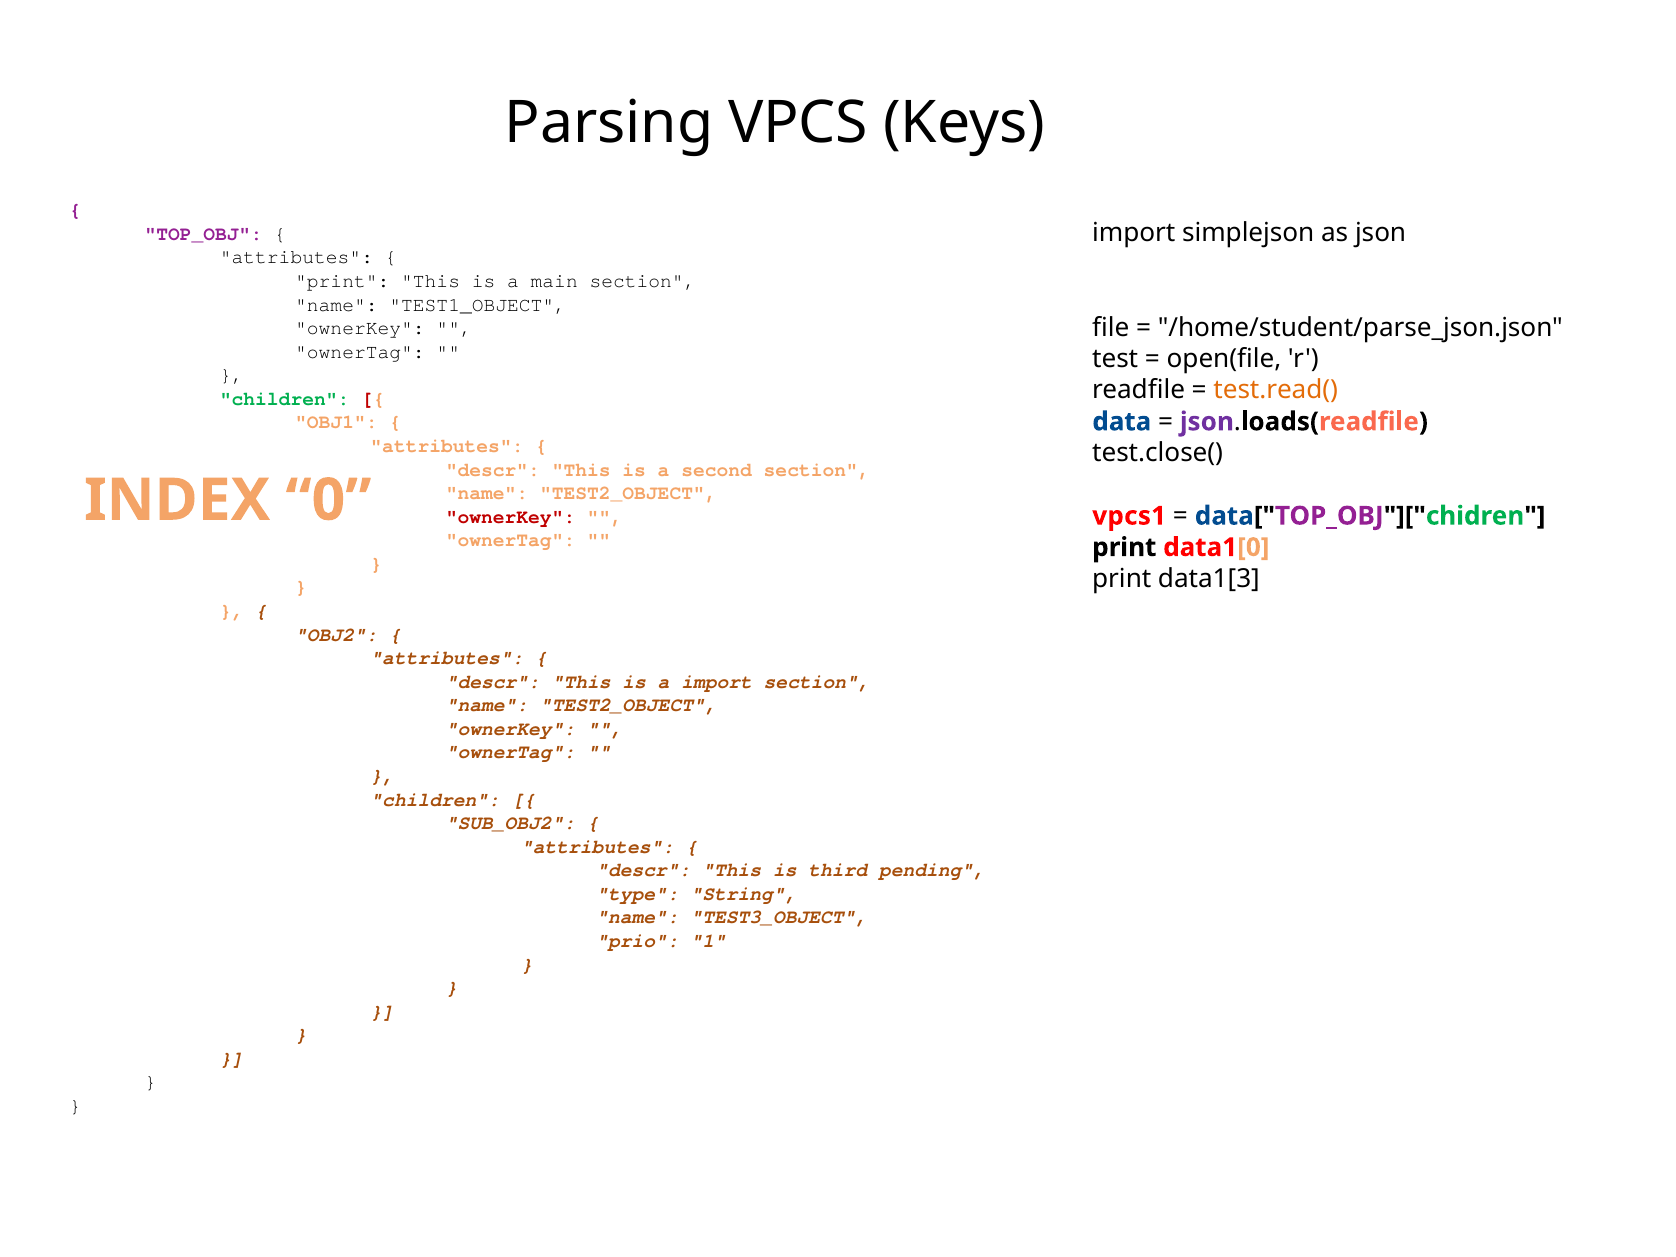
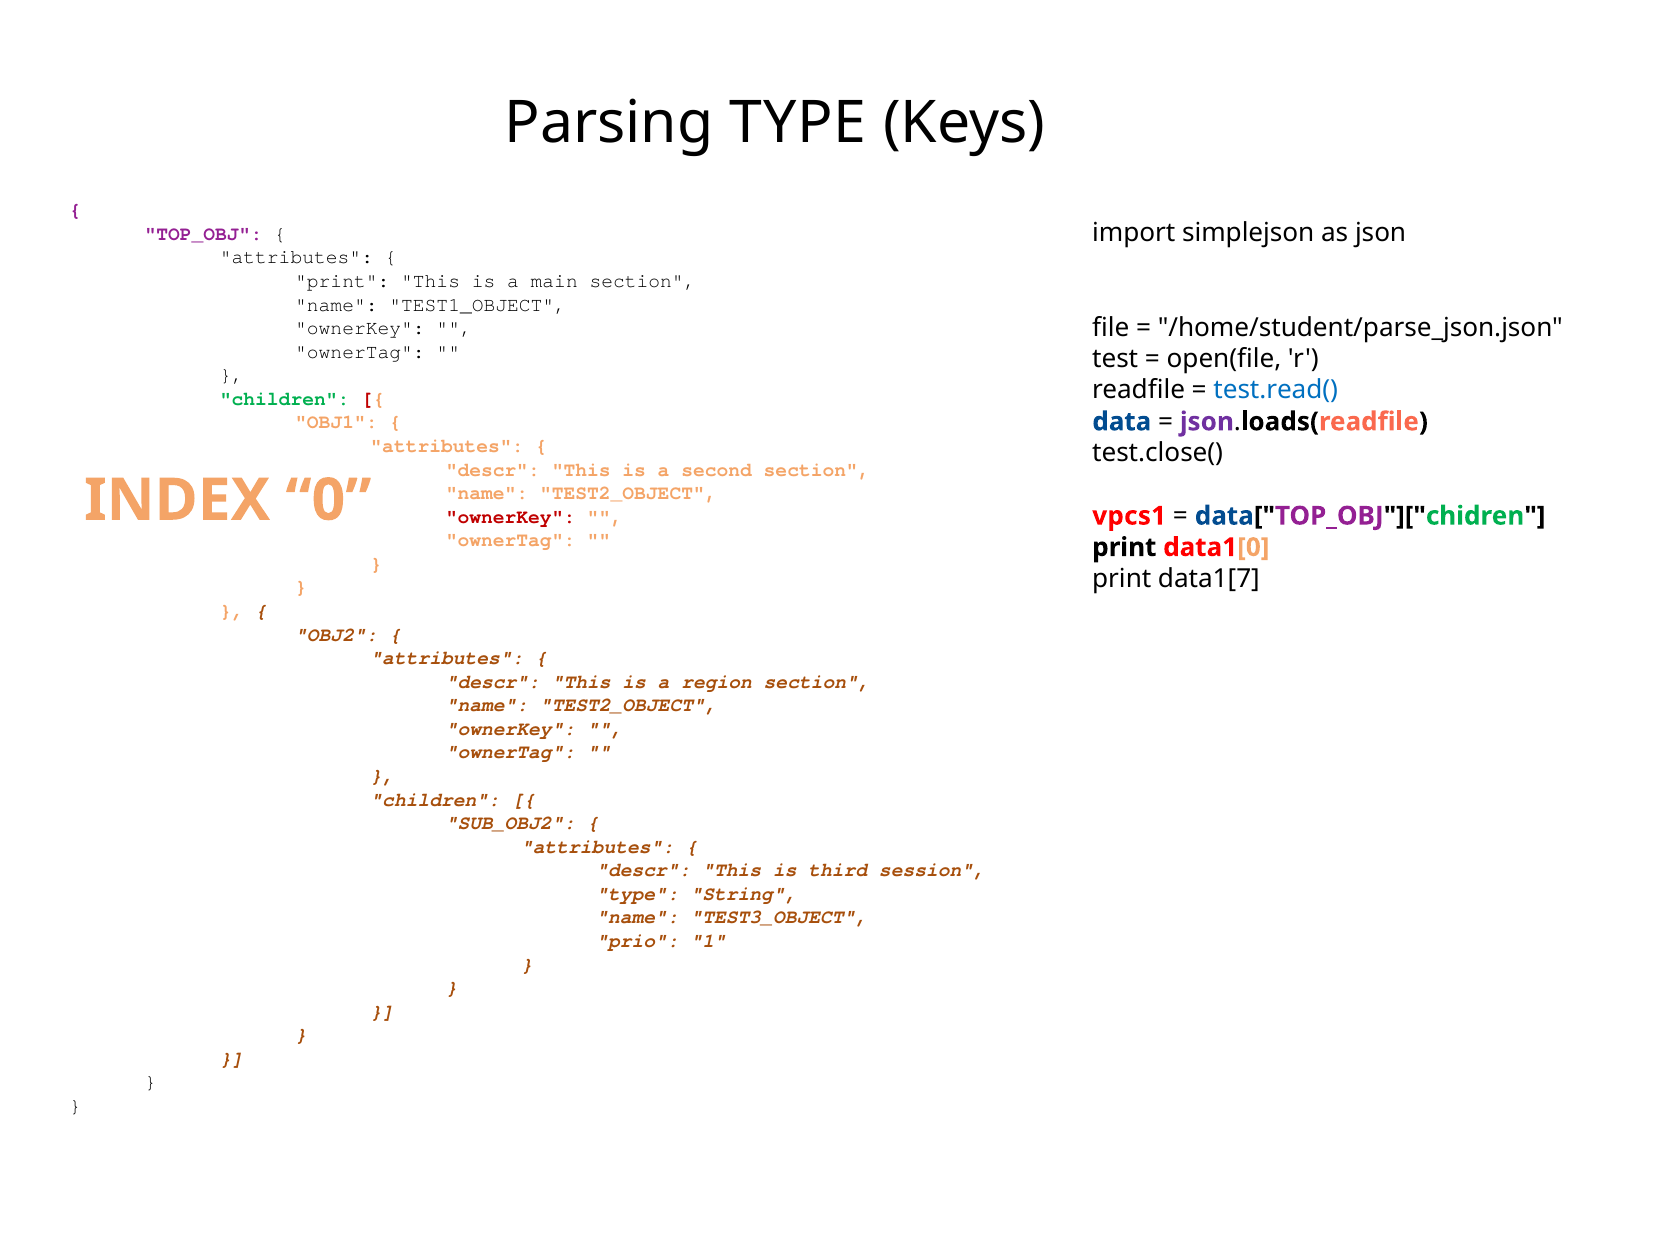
Parsing VPCS: VPCS -> TYPE (798, 123)
test.read( colour: orange -> blue (1276, 390)
data1[3: data1[3 -> data1[7 (1209, 579)
a import: import -> region (717, 682)
pending: pending -> session (932, 870)
